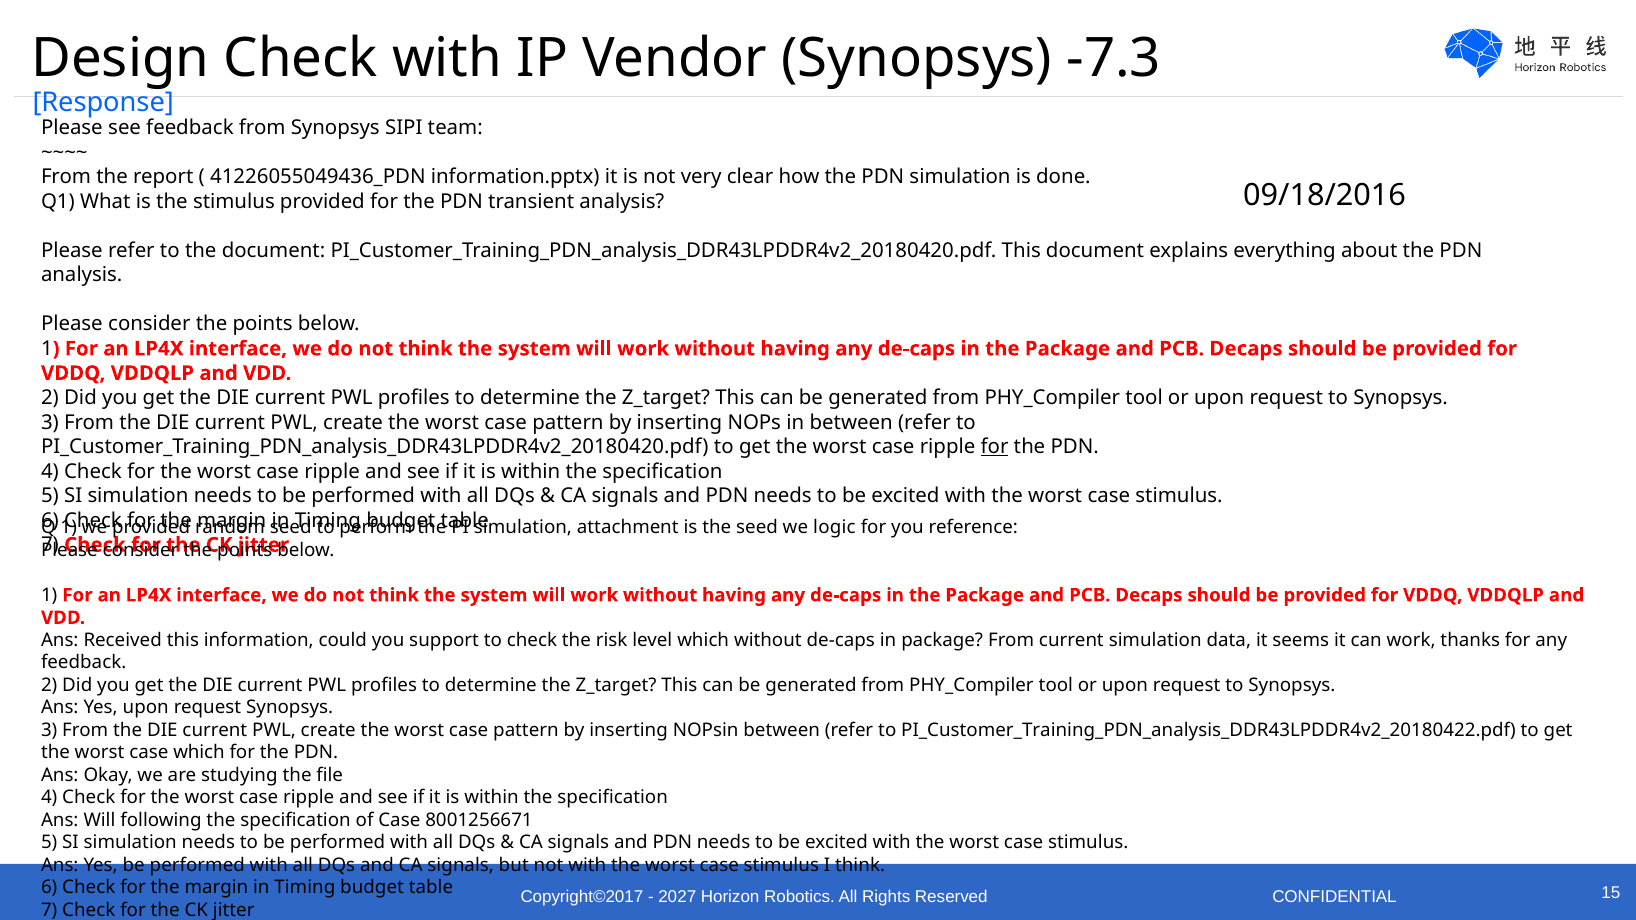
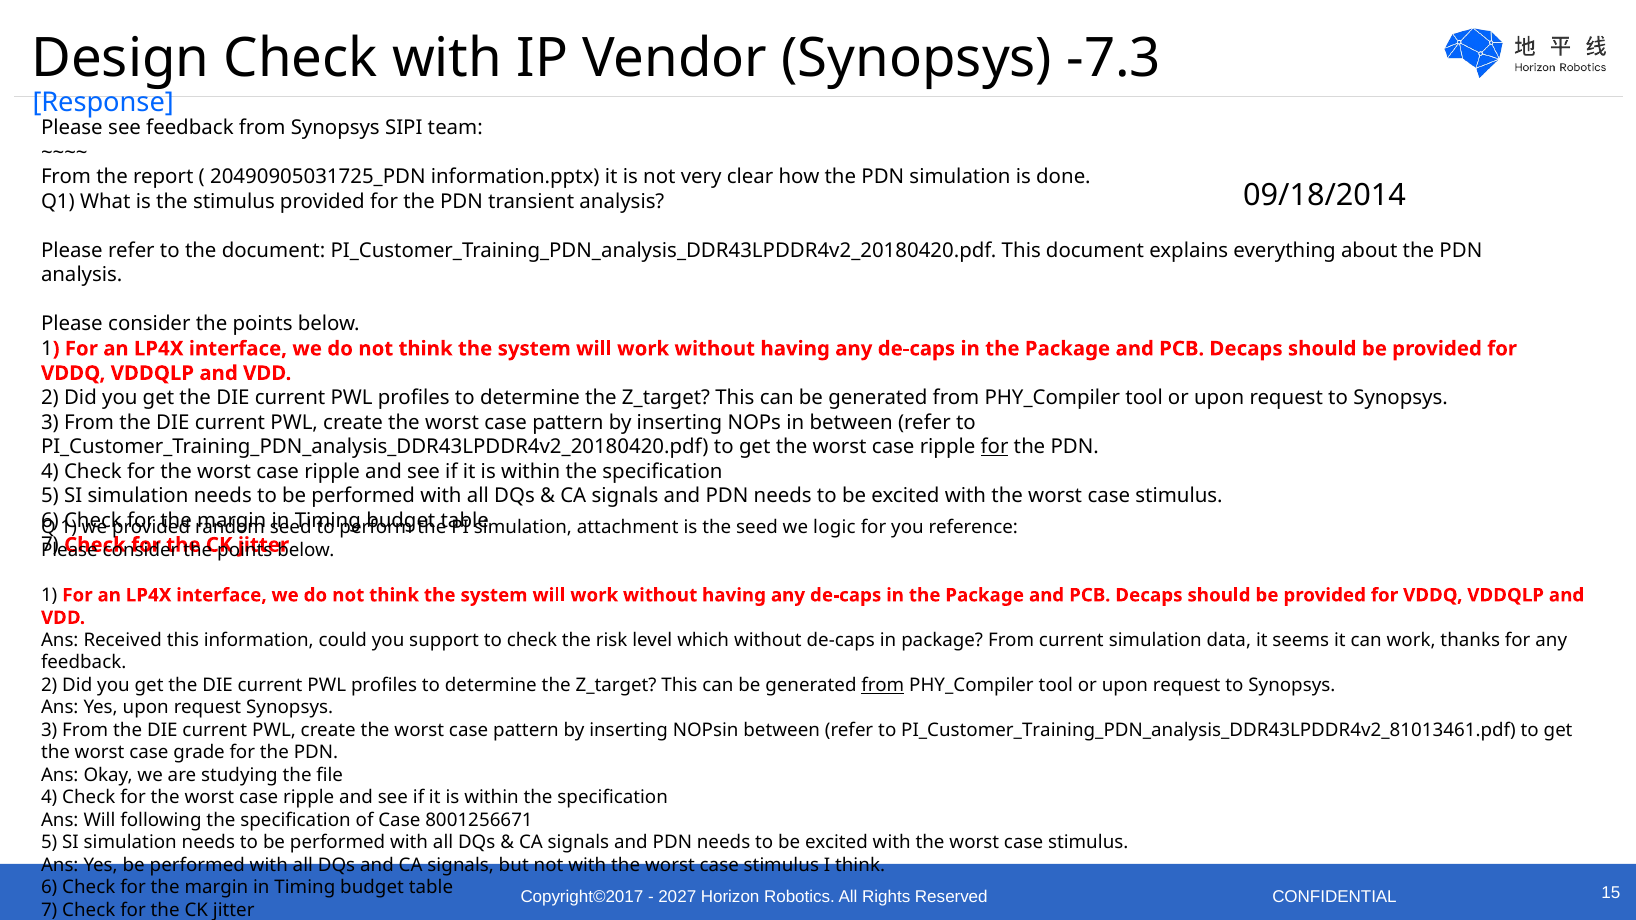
41226055049436_PDN: 41226055049436_PDN -> 20490905031725_PDN (318, 177)
09/18/2016: 09/18/2016 -> 09/18/2014 (1325, 196)
from underline: none -> present (883, 685)
PI_Customer_Training_PDN_analysis_DDR43LPDDR4v2_20180422.pdf: PI_Customer_Training_PDN_analysis_DDR43LPDDR4v2_20180422.pdf -> PI_Customer_Training_PDN_analysis_DDR43LPDDR4v2_81013461.pdf (1208, 730)
case which: which -> grade (199, 753)
